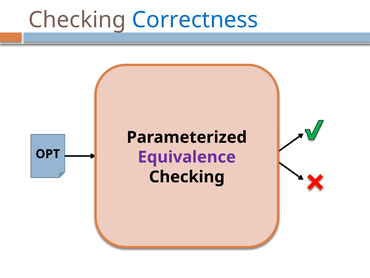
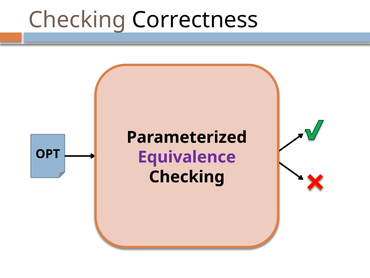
Correctness colour: blue -> black (195, 20)
